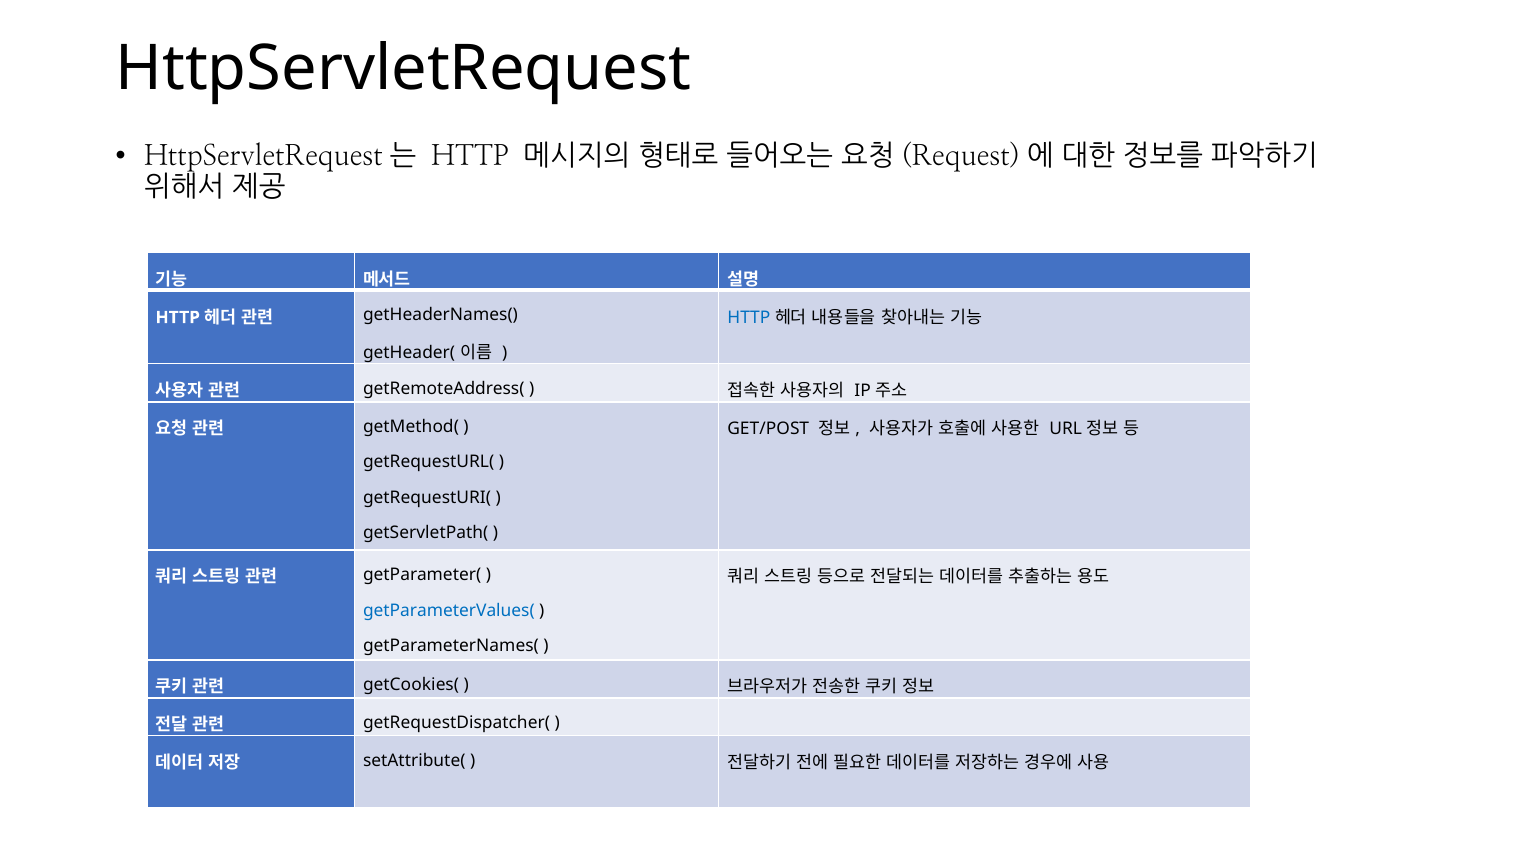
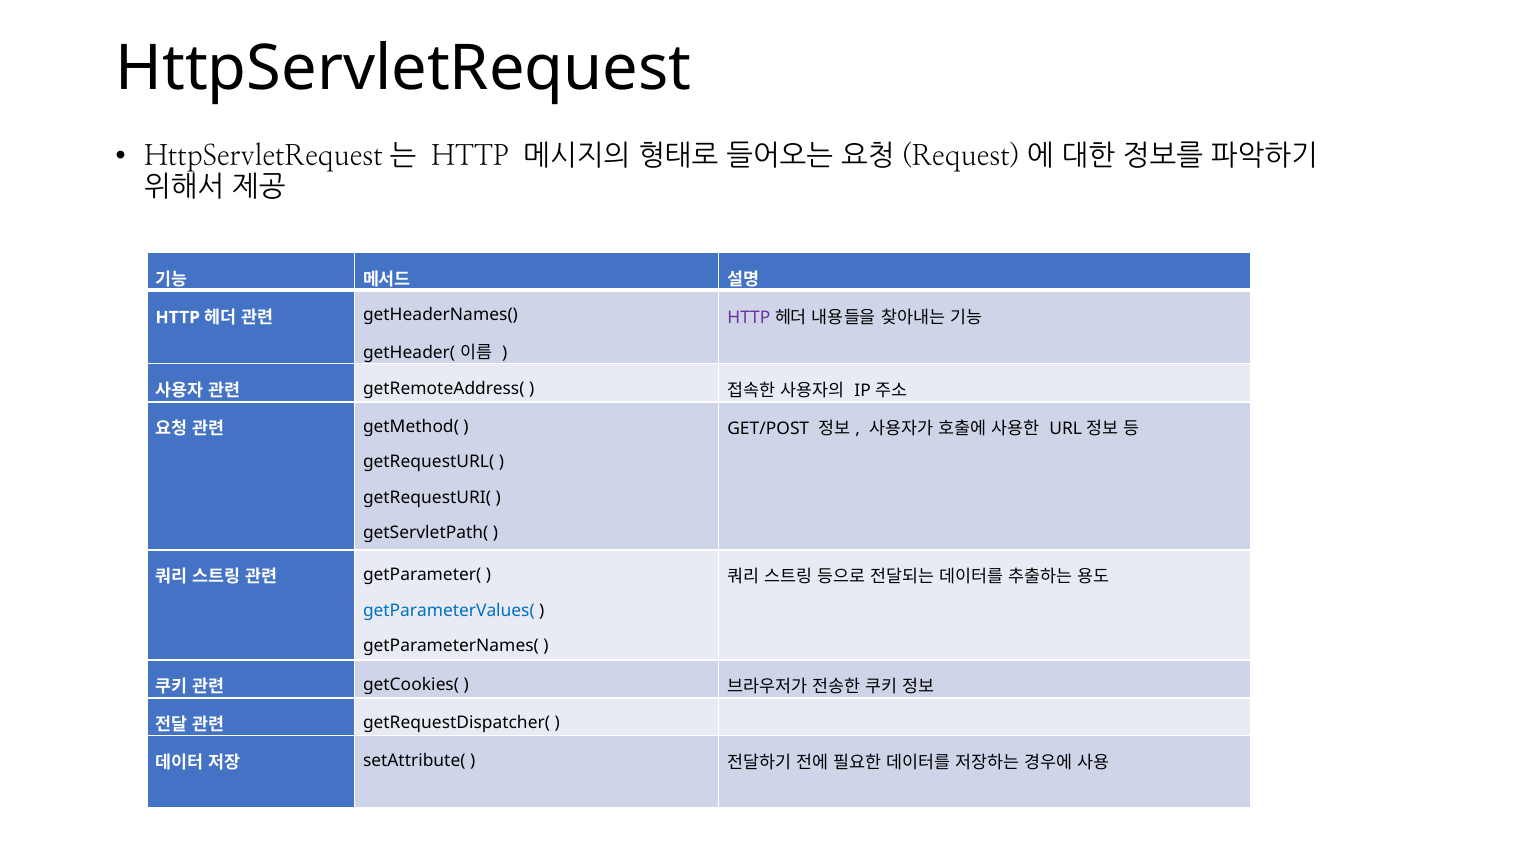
HTTP colour: blue -> purple (749, 318)
